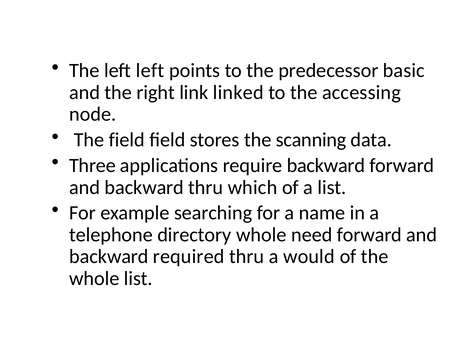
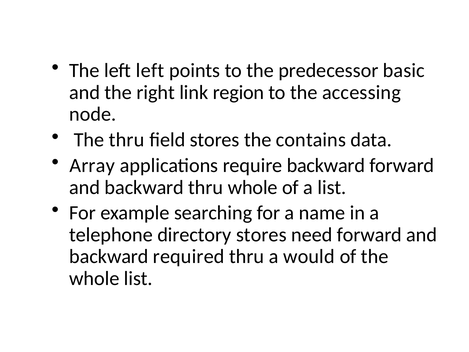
linked: linked -> region (238, 92)
The field: field -> thru (127, 140)
scanning: scanning -> contains (311, 140)
Three: Three -> Array (92, 165)
thru which: which -> whole (253, 187)
directory whole: whole -> stores (261, 235)
